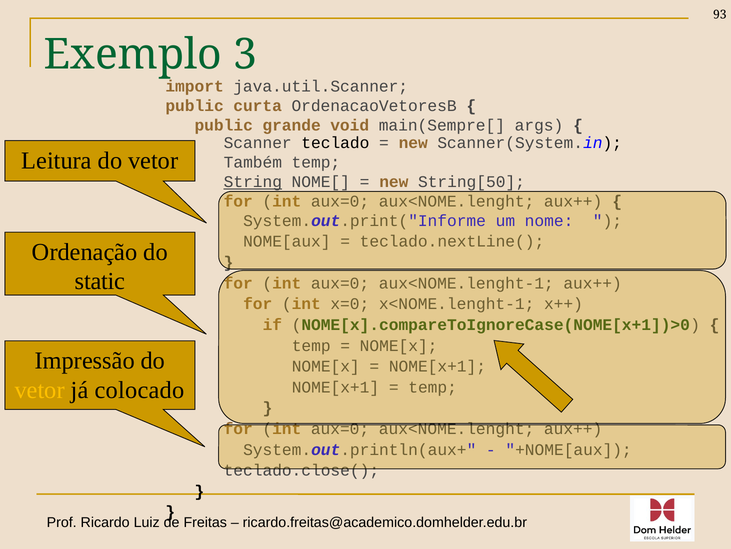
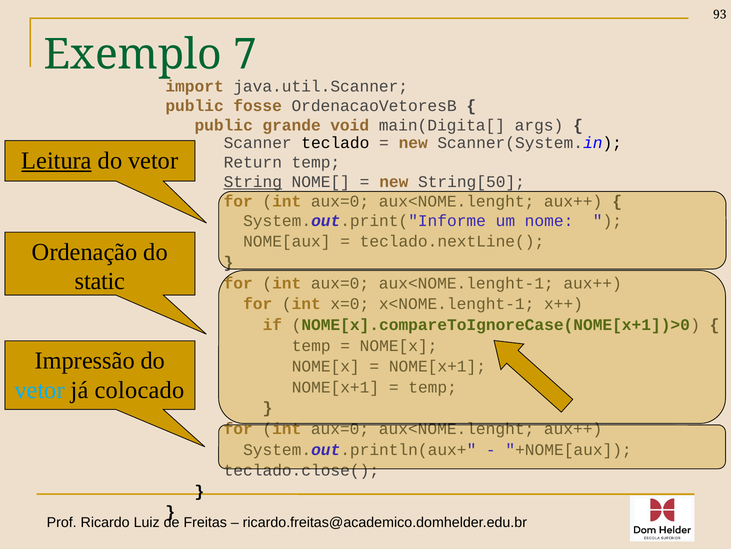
3: 3 -> 7 (245, 54)
curta: curta -> fosse (258, 106)
main(Sempre[: main(Sempre[ -> main(Digita[ (442, 125)
Leitura underline: none -> present (57, 160)
Também: Também -> Return (253, 162)
vetor colour: yellow -> light blue (40, 390)
